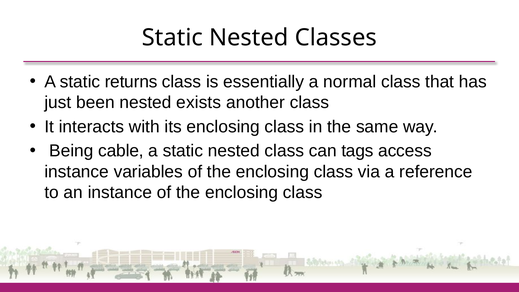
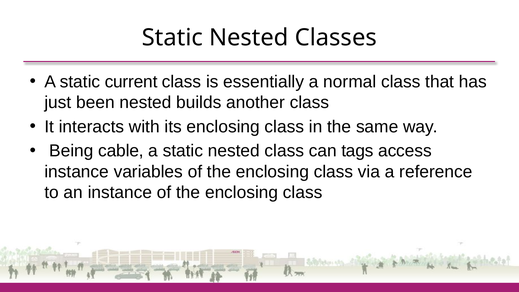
returns: returns -> current (131, 82)
exists: exists -> builds (199, 102)
